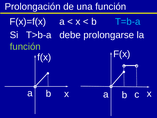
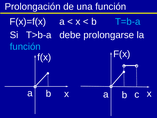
función colour: light green -> light blue (25, 46)
